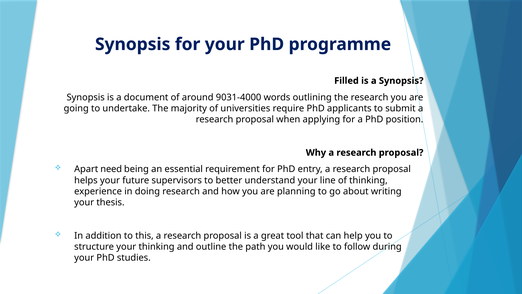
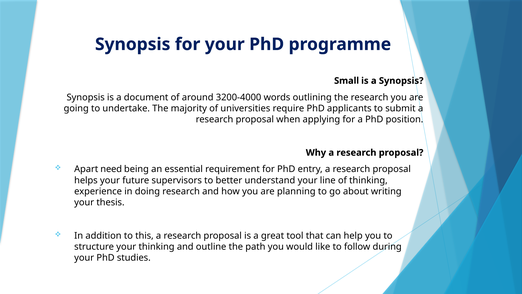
Filled: Filled -> Small (347, 81)
9031-4000: 9031-4000 -> 3200-4000 (239, 97)
